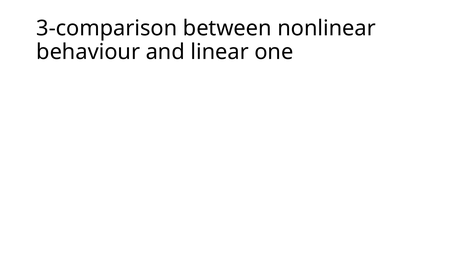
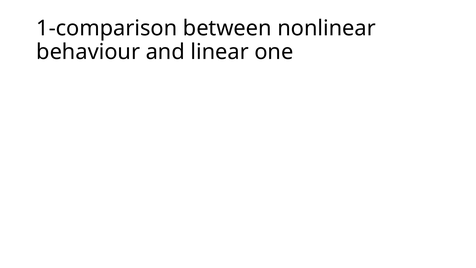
3-comparison: 3-comparison -> 1-comparison (107, 28)
